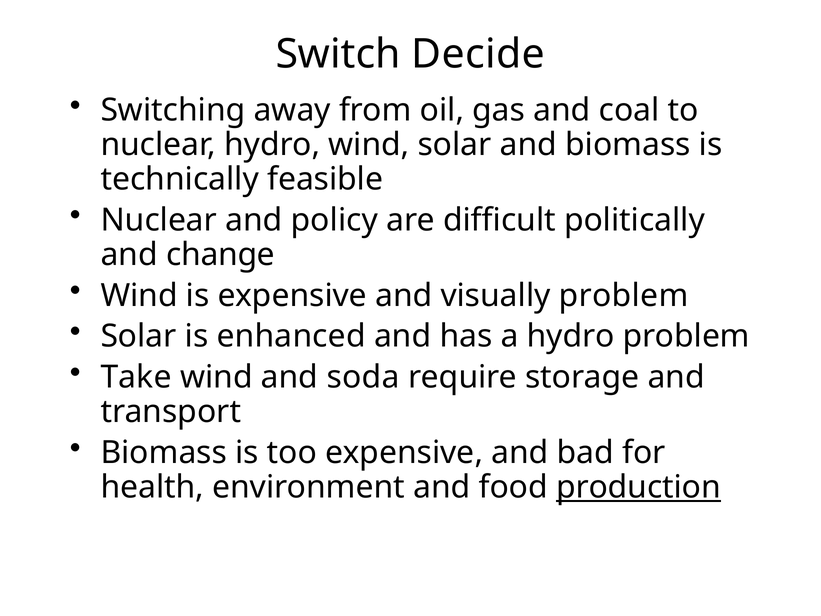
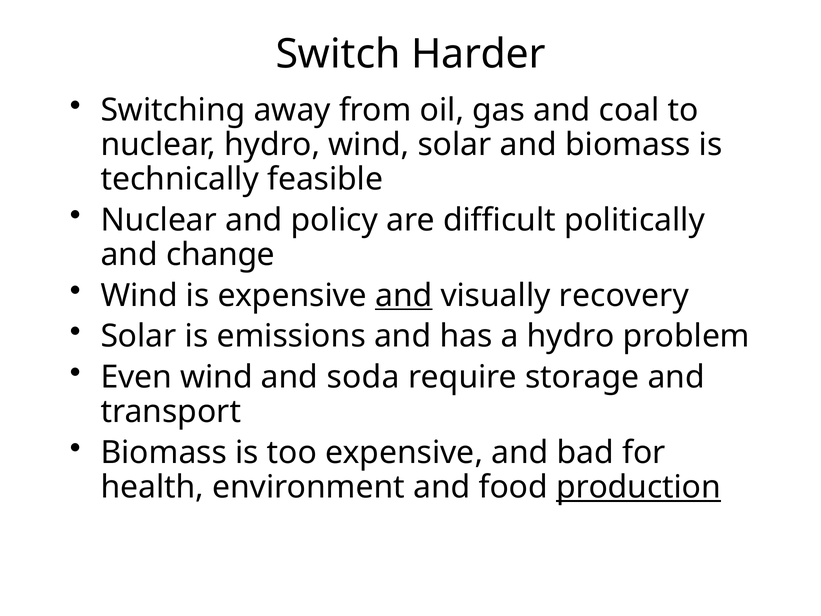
Decide: Decide -> Harder (479, 54)
and underline: none -> present (404, 295)
visually problem: problem -> recovery (624, 295)
enhanced: enhanced -> emissions (291, 336)
Take: Take -> Even (136, 377)
